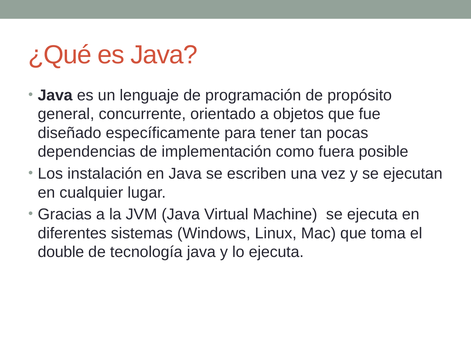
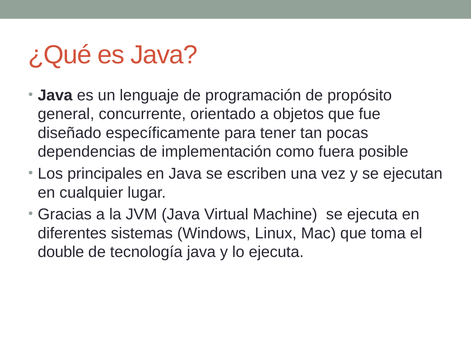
instalación: instalación -> principales (105, 174)
